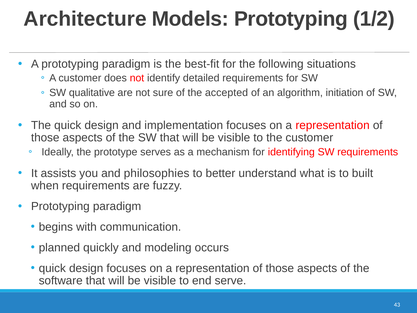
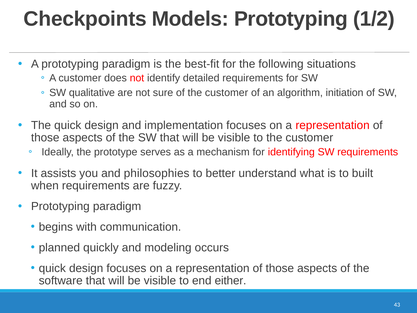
Architecture: Architecture -> Checkpoints (85, 19)
of the accepted: accepted -> customer (227, 93)
serve: serve -> either (231, 281)
